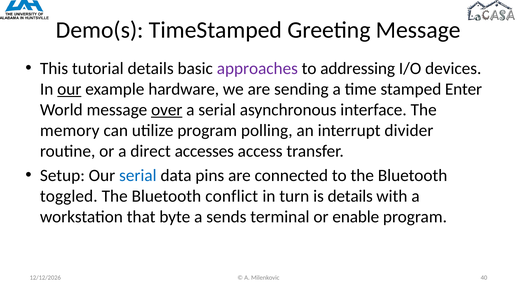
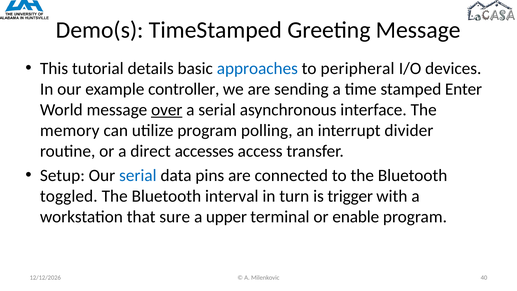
approaches colour: purple -> blue (257, 68)
addressing: addressing -> peripheral (358, 68)
our underline: present -> none (69, 89)
hardware: hardware -> controller (184, 89)
conflict: conflict -> interval (232, 196)
is details: details -> trigger (350, 196)
byte: byte -> sure (175, 217)
sends: sends -> upper (226, 217)
